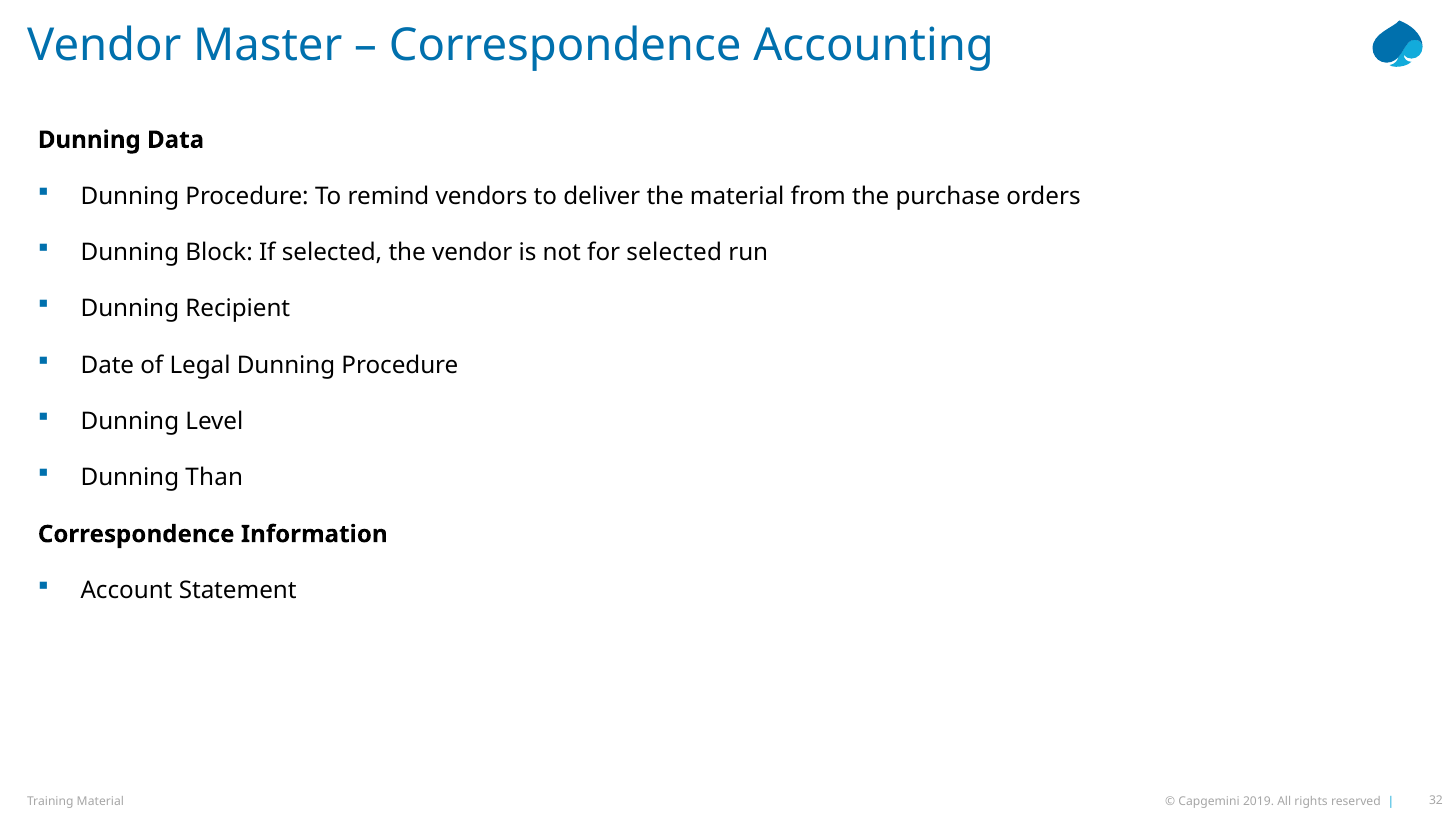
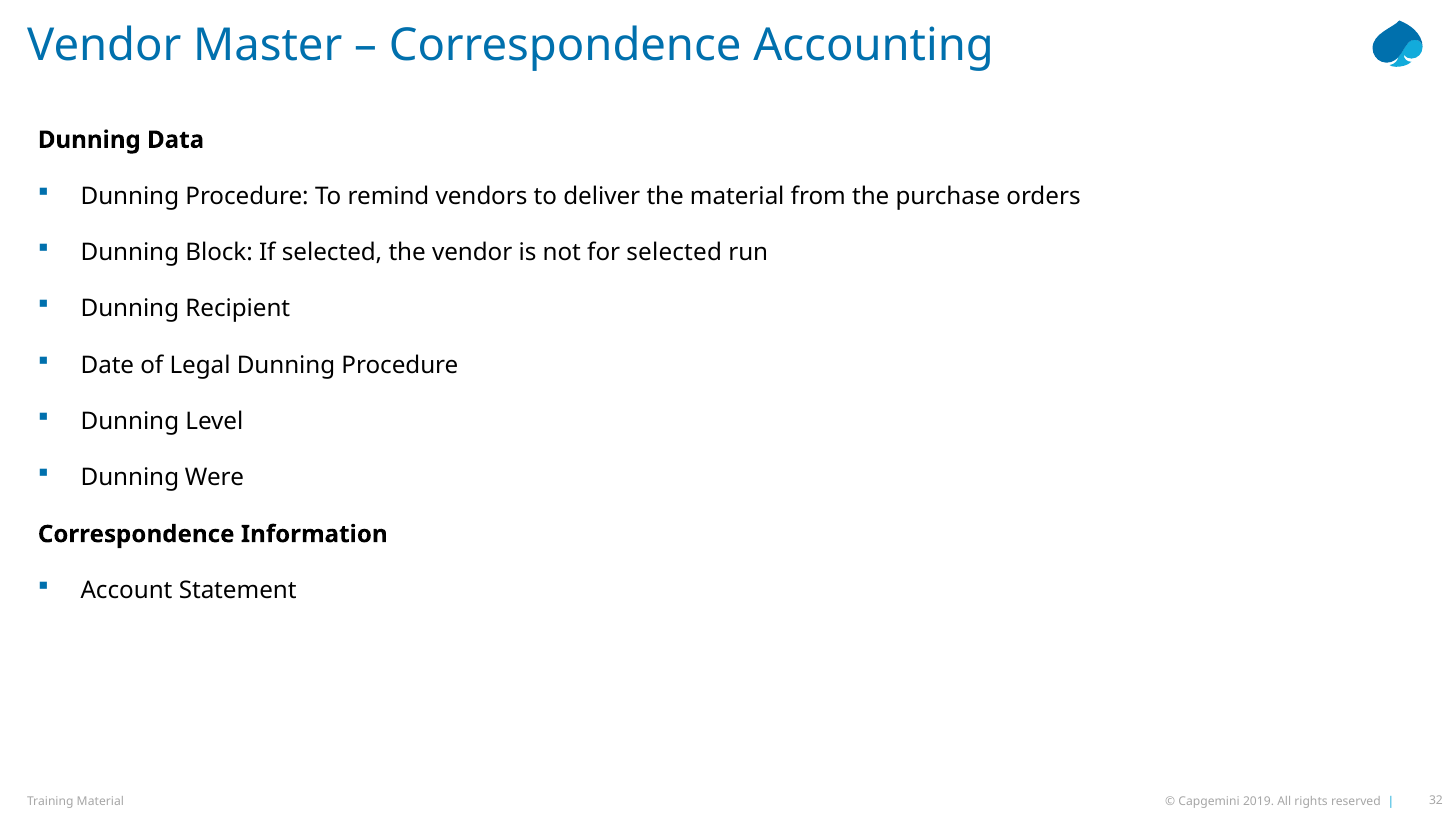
Than: Than -> Were (214, 478)
